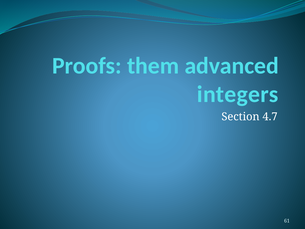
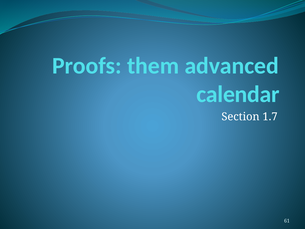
integers: integers -> calendar (238, 94)
4.7: 4.7 -> 1.7 (270, 117)
